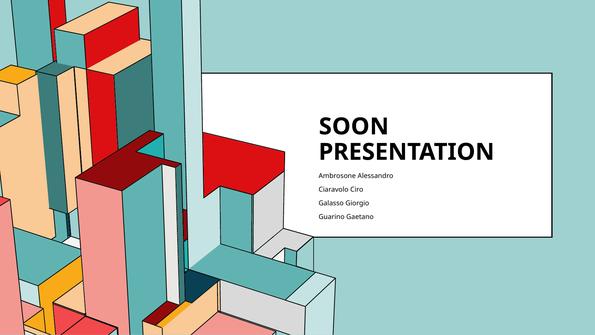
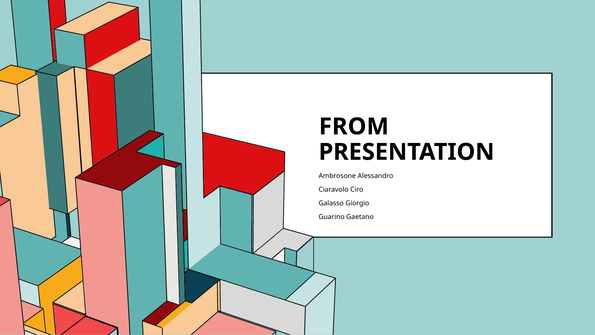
SOON: SOON -> FROM (354, 126)
